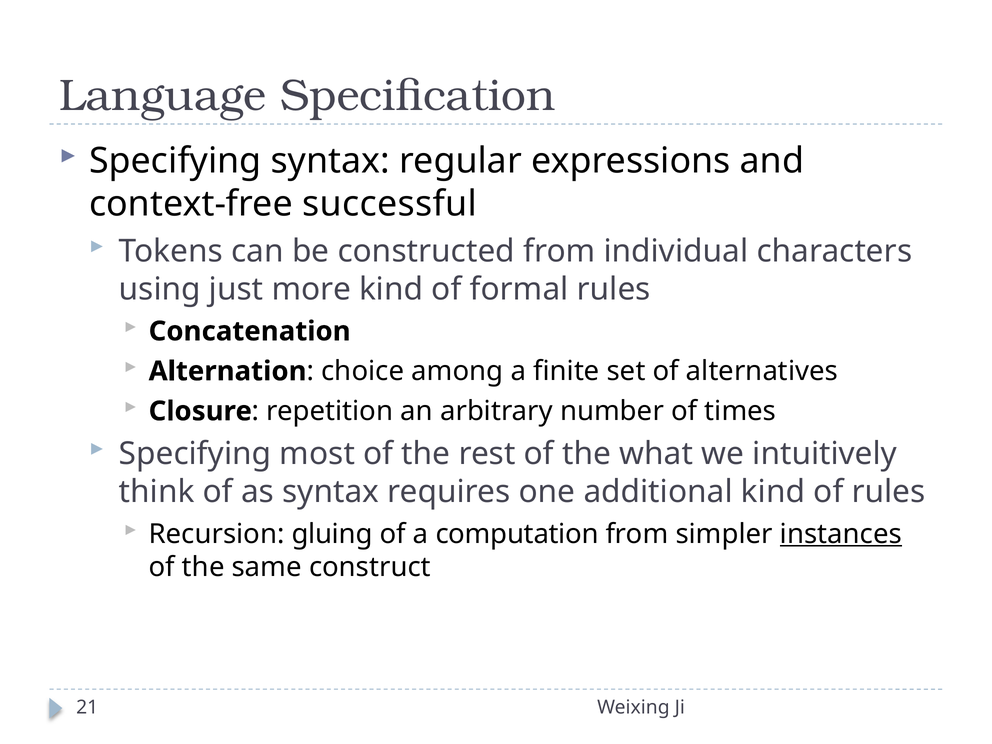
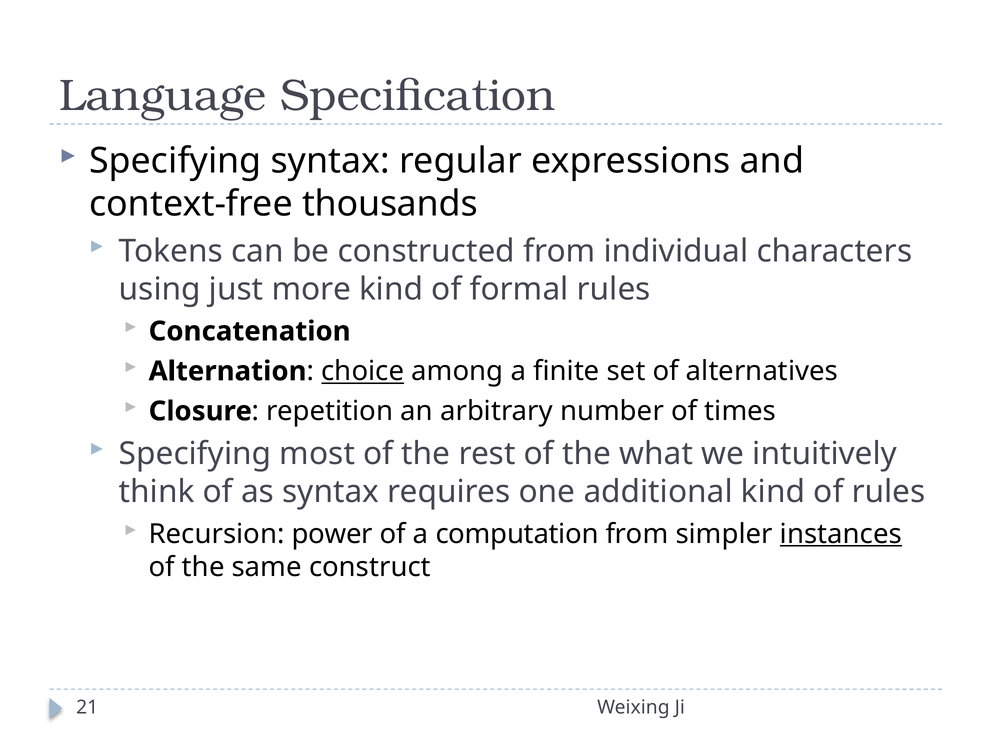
successful: successful -> thousands (390, 204)
choice underline: none -> present (363, 371)
gluing: gluing -> power (332, 534)
